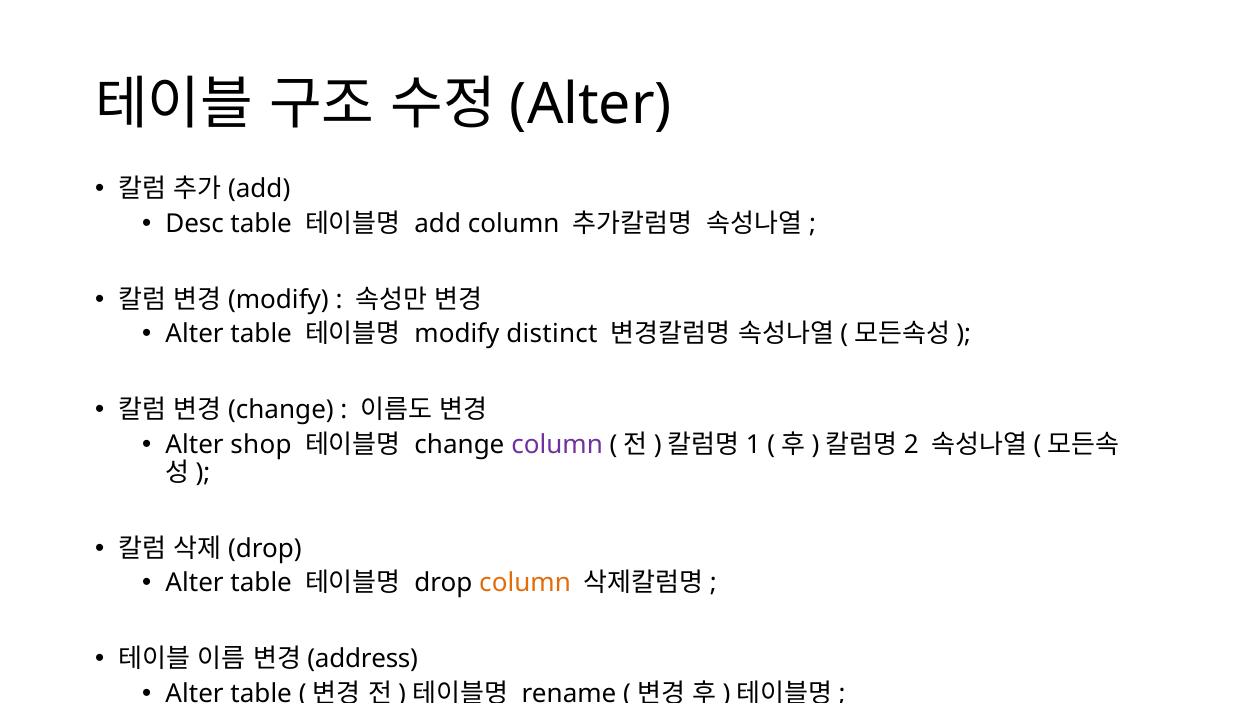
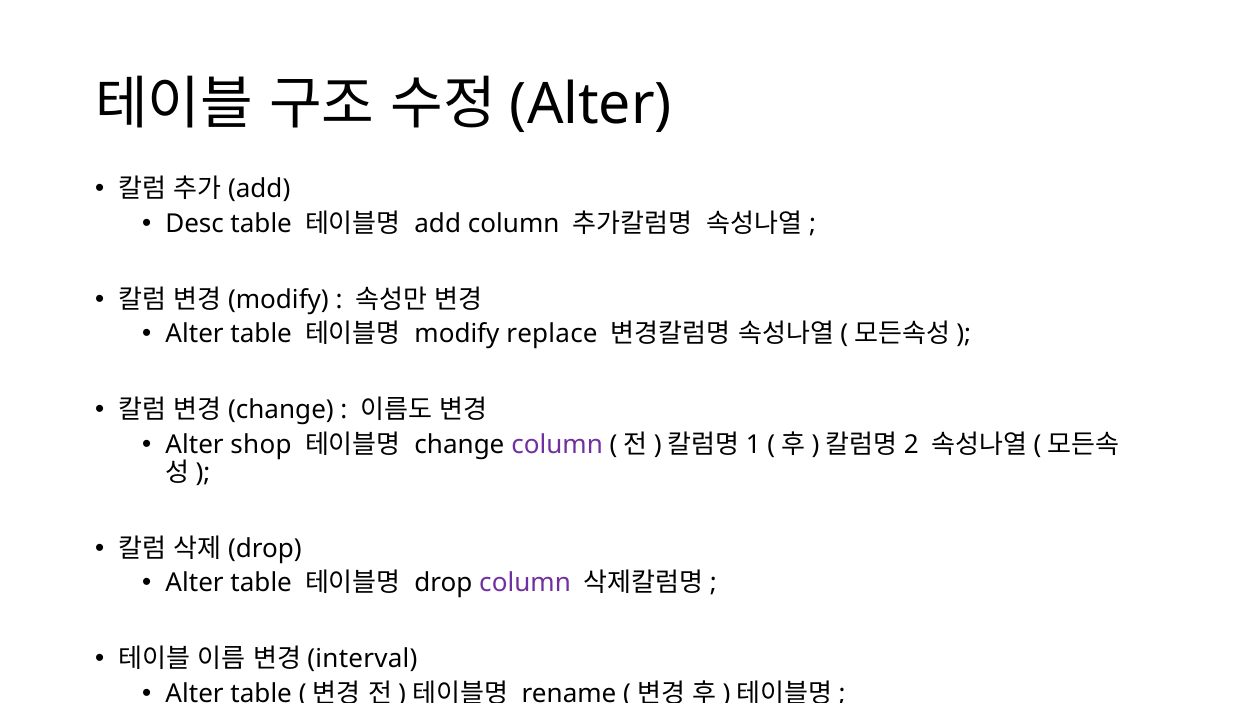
distinct: distinct -> replace (552, 334)
column colour: orange -> purple (525, 583)
address: address -> interval (362, 658)
